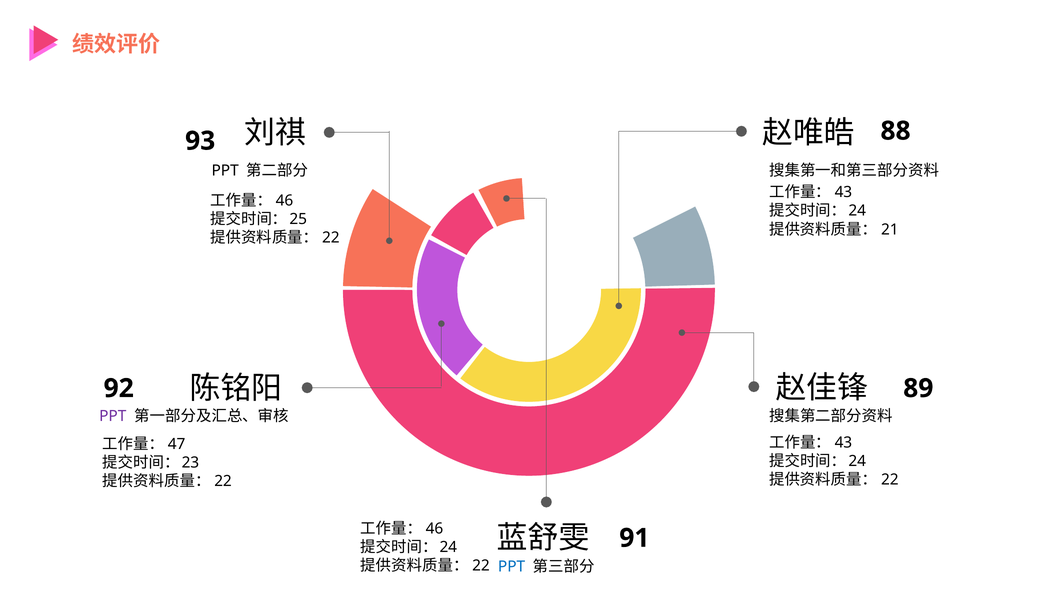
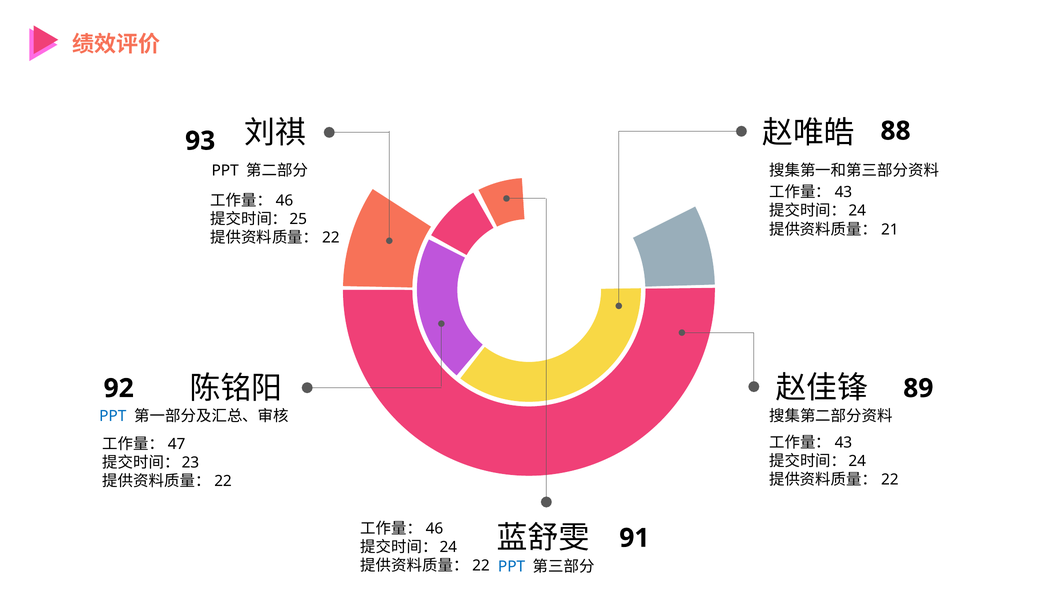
PPT colour: purple -> blue (113, 416)
